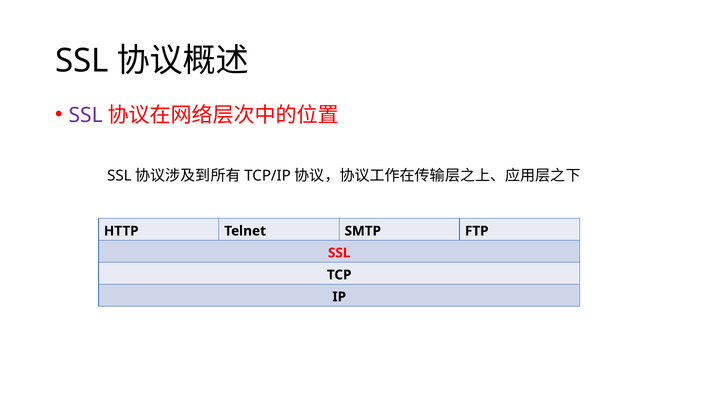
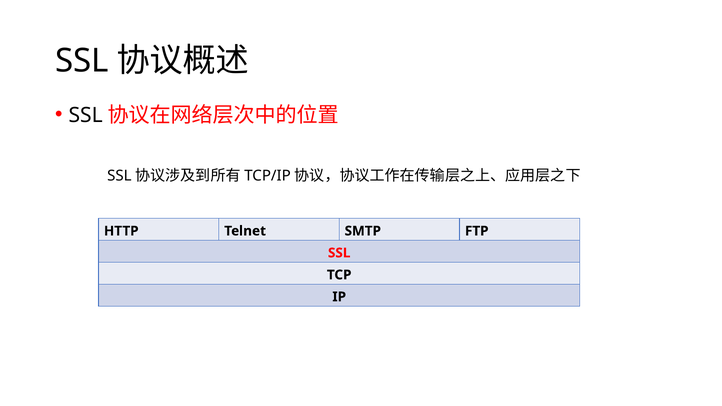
SSL colour: purple -> black (86, 115)
